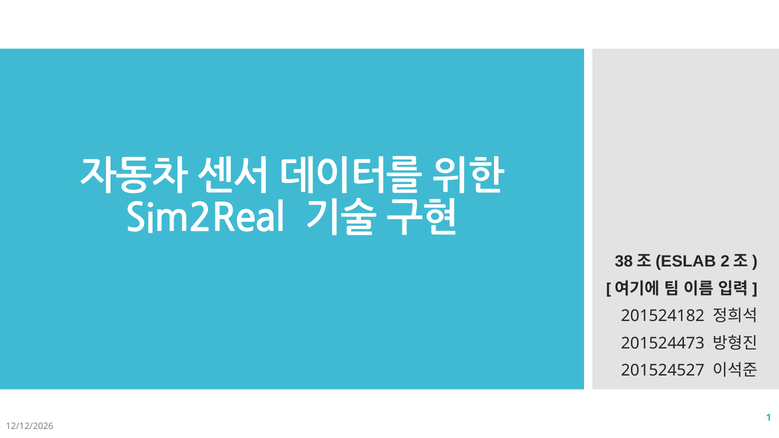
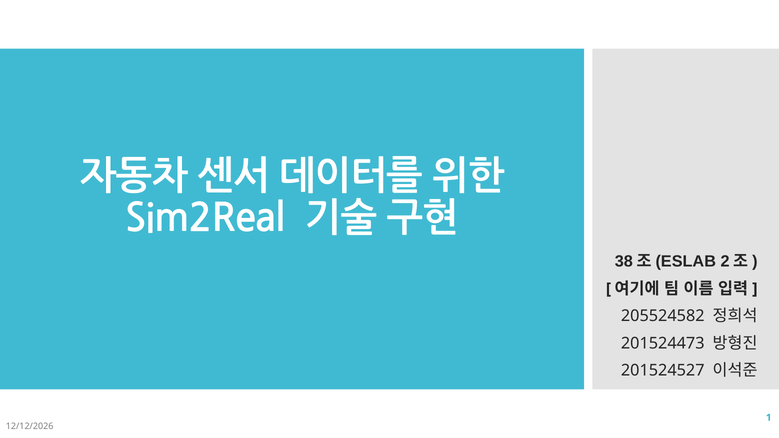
201524182: 201524182 -> 205524582 (663, 316)
